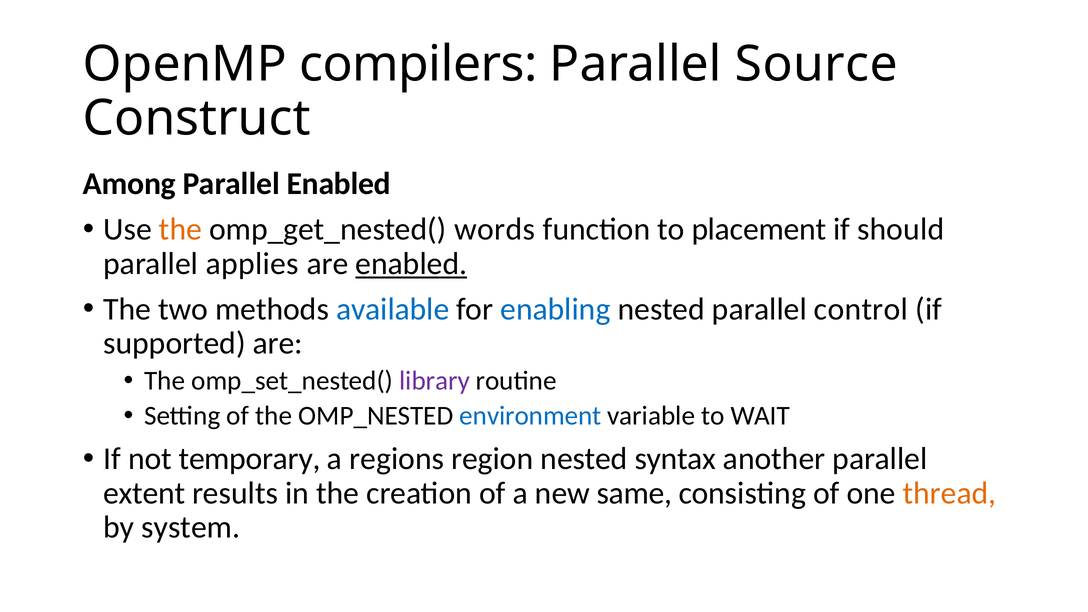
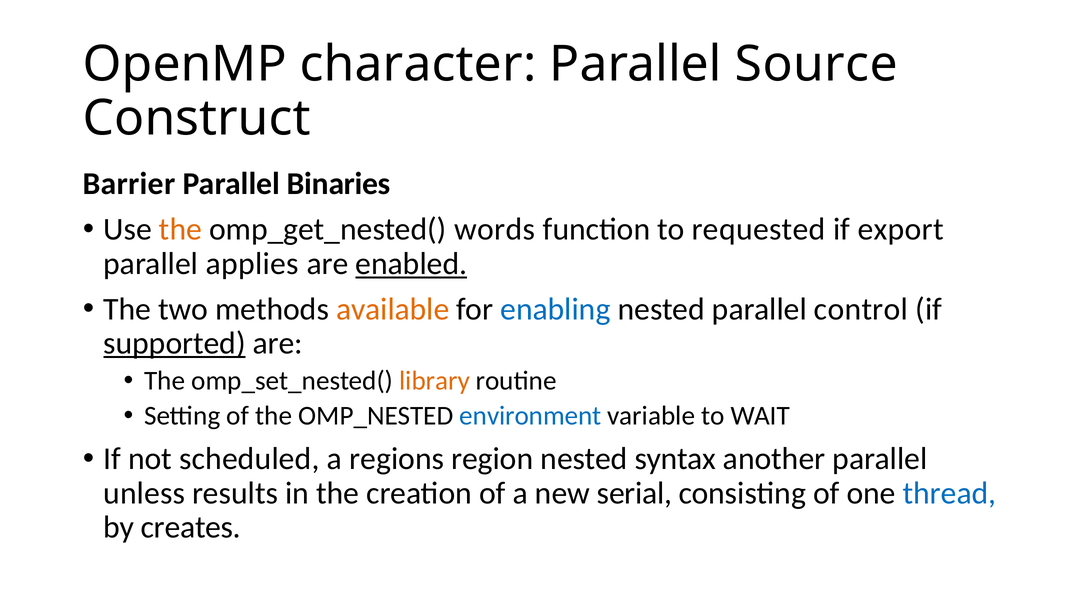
compilers: compilers -> character (418, 64)
Among: Among -> Barrier (129, 184)
Parallel Enabled: Enabled -> Binaries (339, 184)
placement: placement -> requested (759, 229)
should: should -> export (901, 229)
available colour: blue -> orange (393, 309)
supported underline: none -> present (175, 343)
library colour: purple -> orange (435, 381)
temporary: temporary -> scheduled (249, 459)
extent: extent -> unless (144, 493)
same: same -> serial (634, 493)
thread colour: orange -> blue (950, 493)
system: system -> creates (191, 527)
